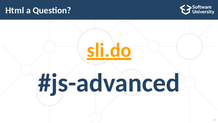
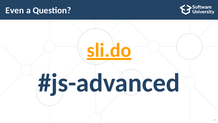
Html: Html -> Even (15, 10)
